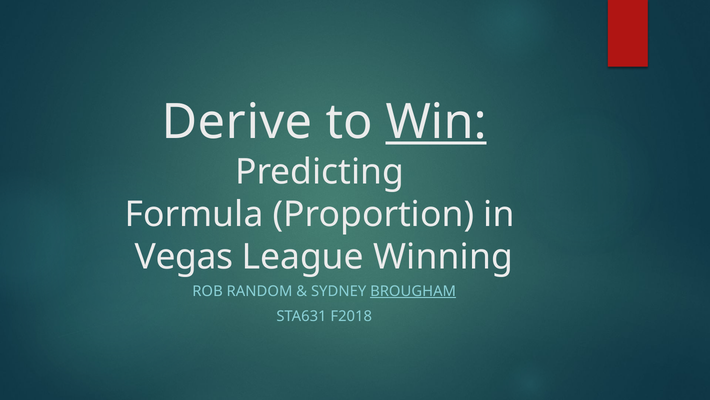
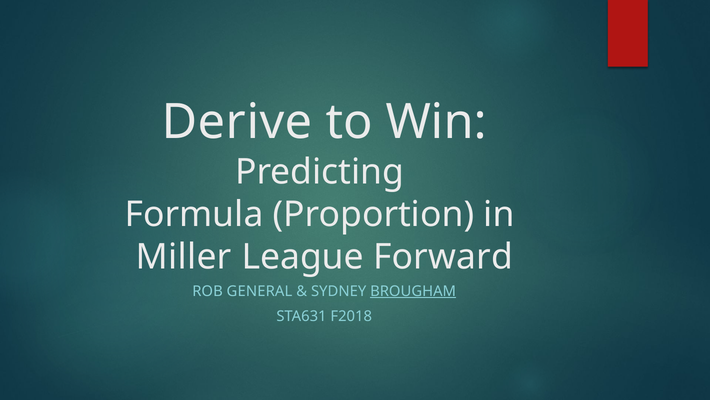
Win underline: present -> none (436, 122)
Vegas: Vegas -> Miller (184, 257)
Winning: Winning -> Forward (443, 257)
RANDOM: RANDOM -> GENERAL (259, 291)
